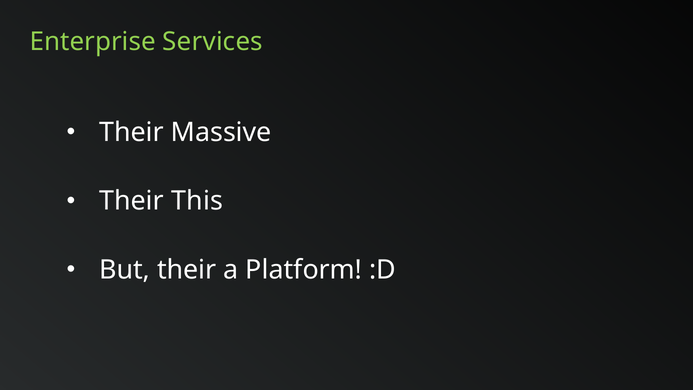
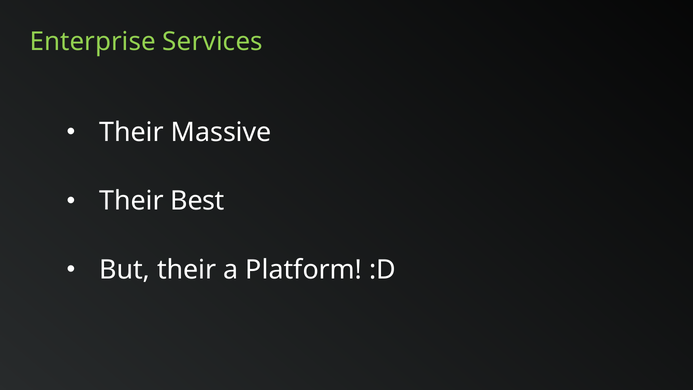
This: This -> Best (197, 201)
